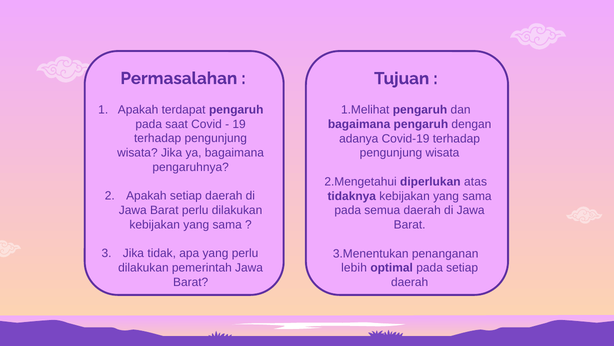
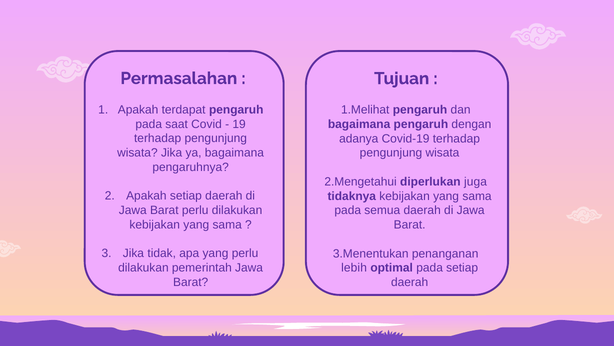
atas: atas -> juga (476, 181)
